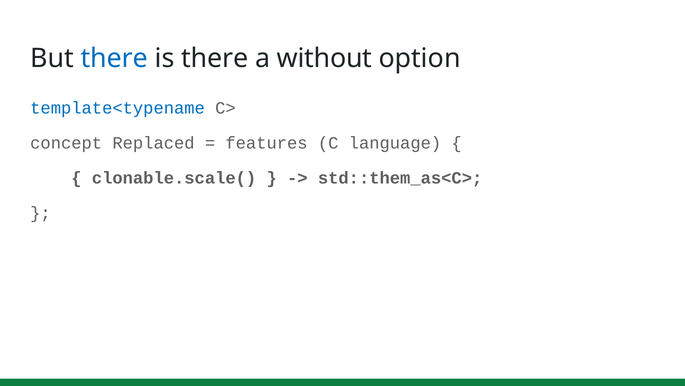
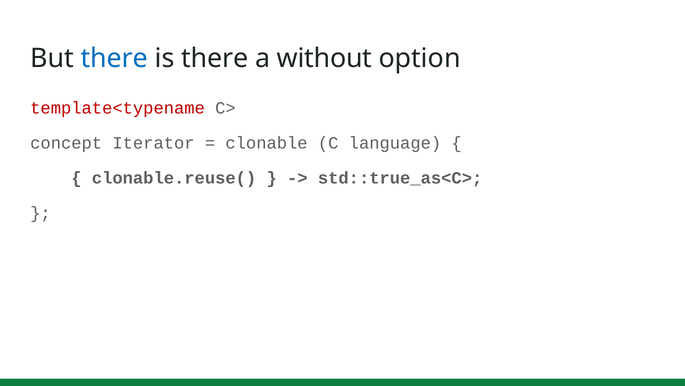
template<typename colour: blue -> red (118, 108)
Replaced: Replaced -> Iterator (154, 143)
features: features -> clonable (267, 143)
clonable.scale(: clonable.scale( -> clonable.reuse( (174, 178)
std::them_as<C>: std::them_as<C> -> std::true_as<C> (400, 178)
